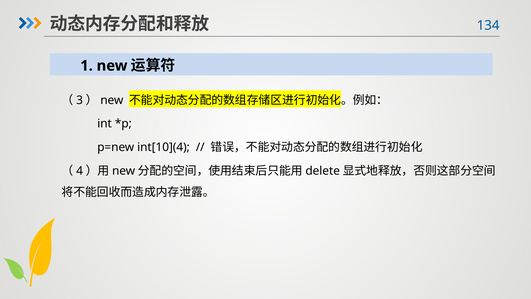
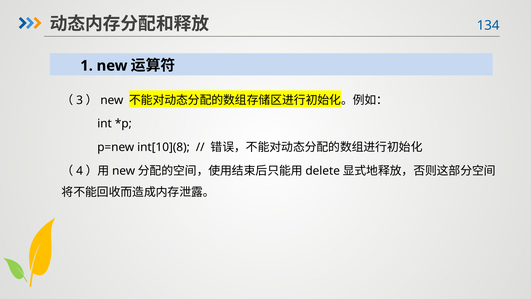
int[10](4: int[10](4 -> int[10](8 (163, 147)
